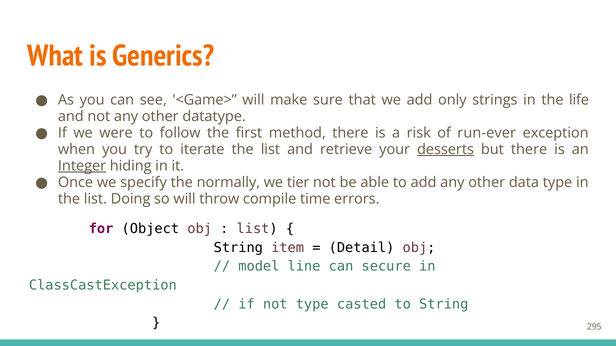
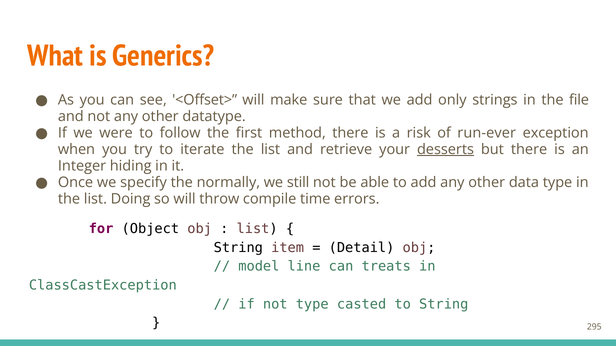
<Game>: <Game> -> <Offset> (205, 100)
life: life -> file (579, 100)
Integer underline: present -> none (82, 166)
tier: tier -> still (298, 183)
secure: secure -> treats (386, 267)
